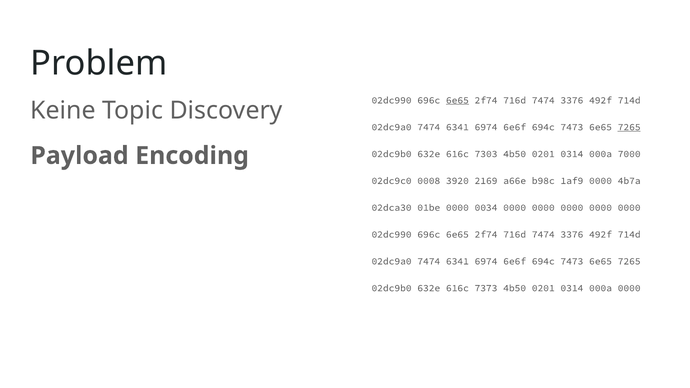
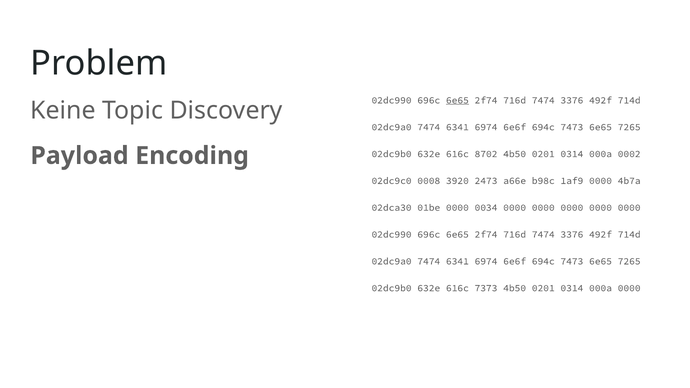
7265 underline: present -> none (629, 127)
7303: 7303 -> 8702 (486, 154)
7000: 7000 -> 0002 (629, 154)
2169: 2169 -> 2473 (486, 181)
